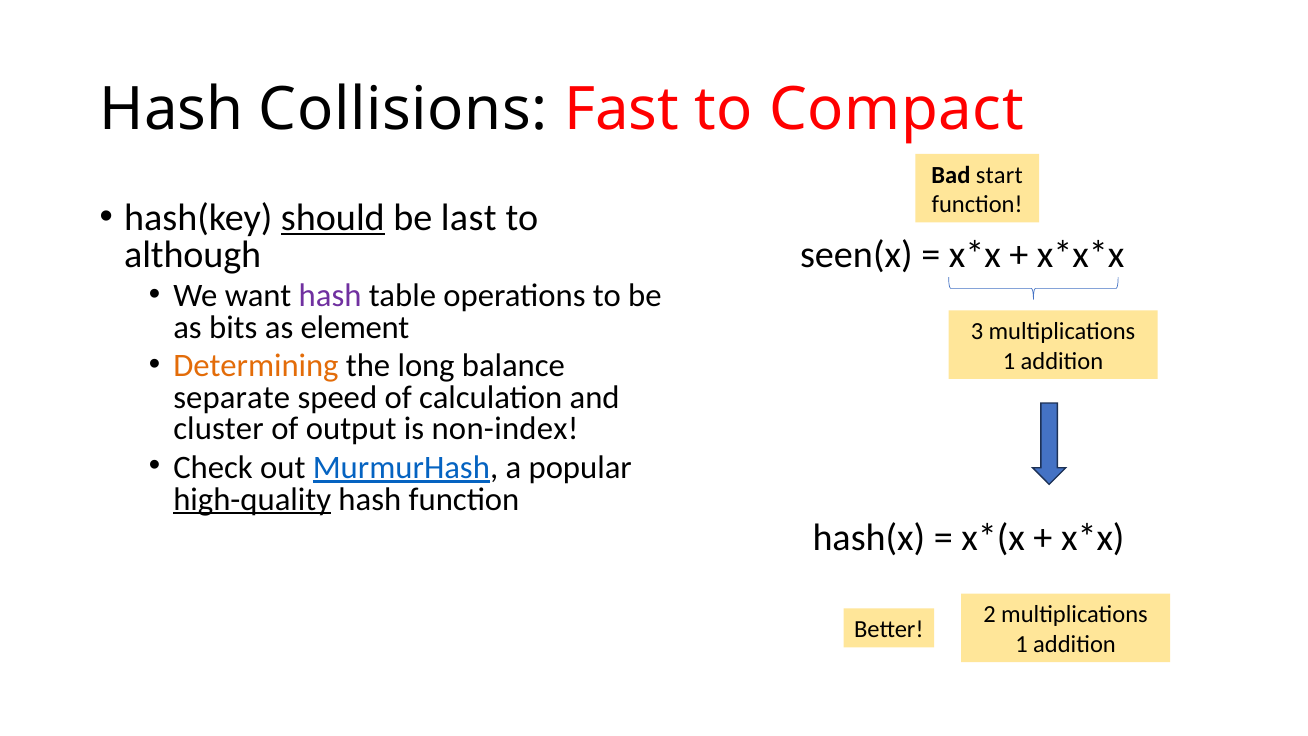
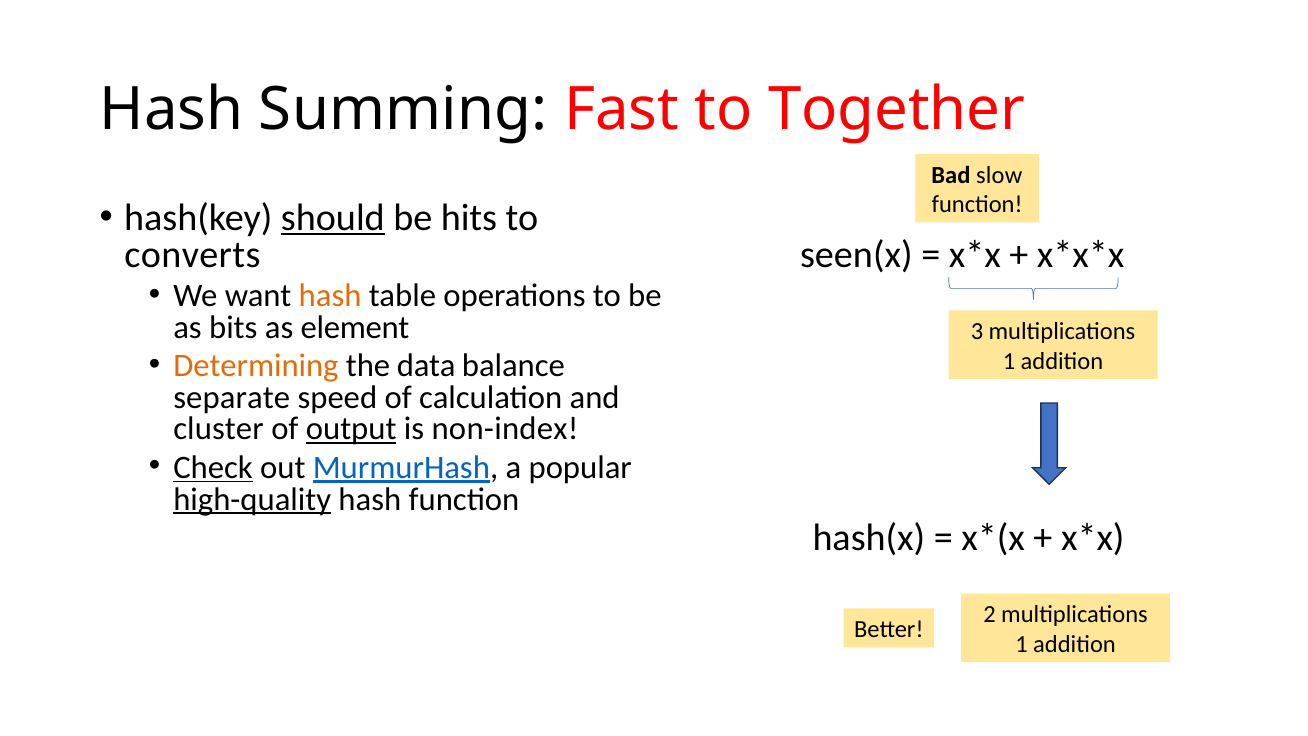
Collisions: Collisions -> Summing (403, 110)
Compact: Compact -> Together (897, 110)
start: start -> slow (999, 175)
last: last -> hits (469, 218)
although: although -> converts (192, 255)
hash colour: purple -> orange (330, 296)
long: long -> data (426, 365)
output underline: none -> present (351, 429)
Check underline: none -> present (213, 467)
